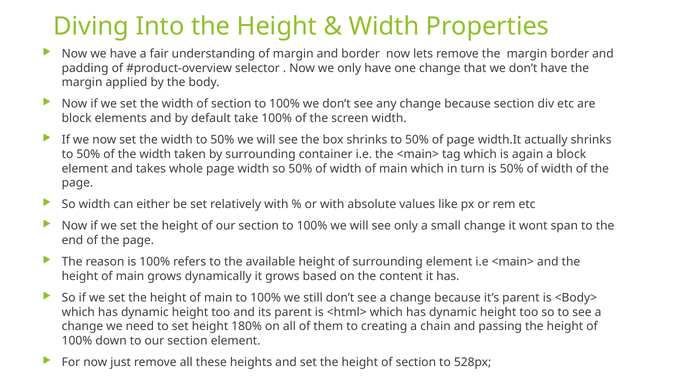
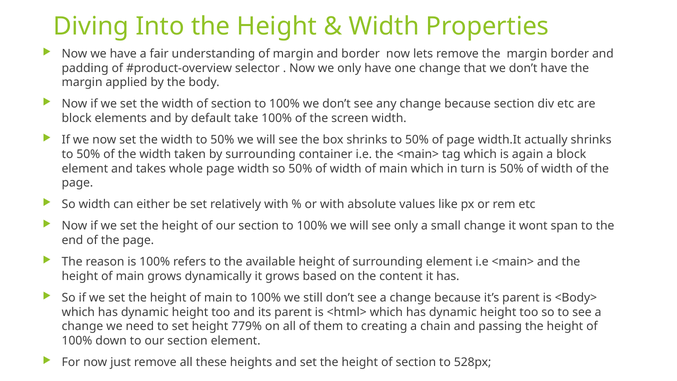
180%: 180% -> 779% (247, 326)
